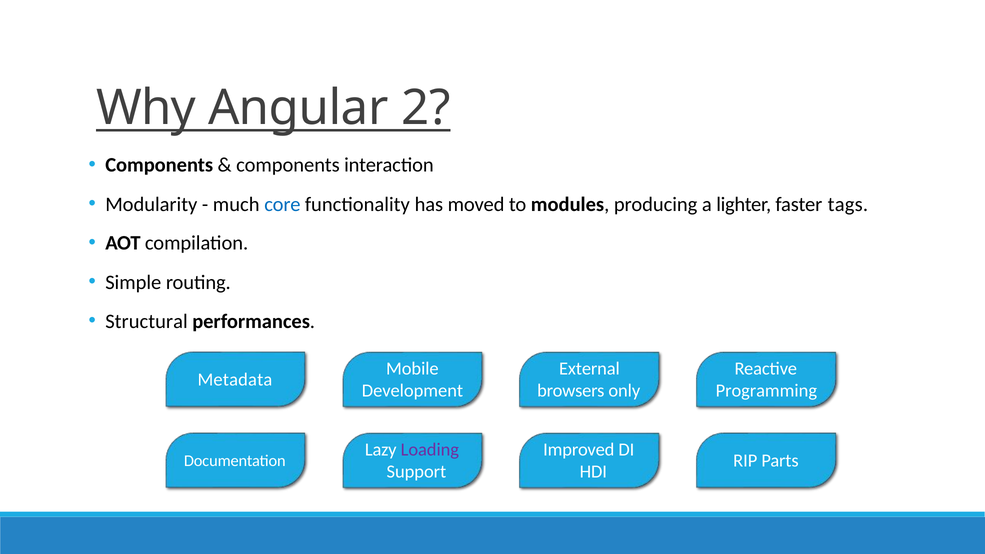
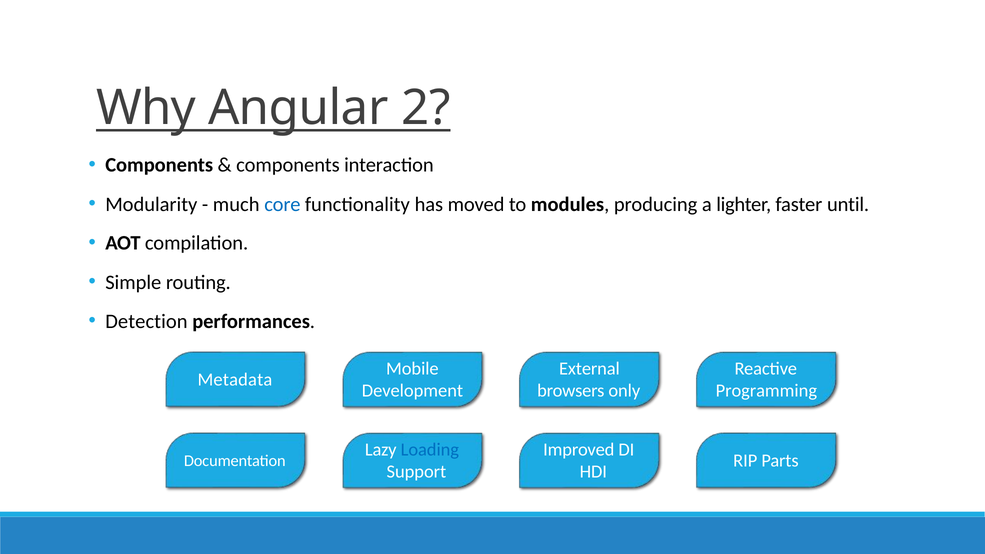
tags: tags -> until (848, 204)
Structural: Structural -> Detection (146, 321)
Loading colour: purple -> blue (430, 450)
